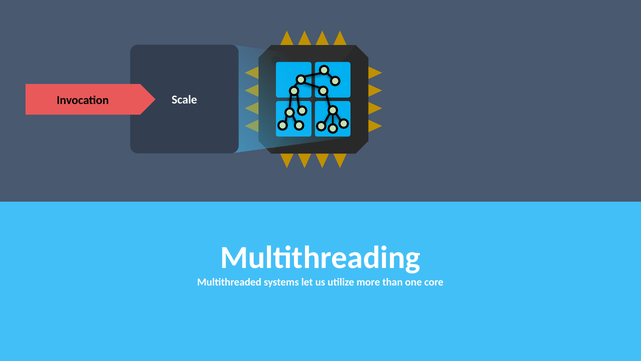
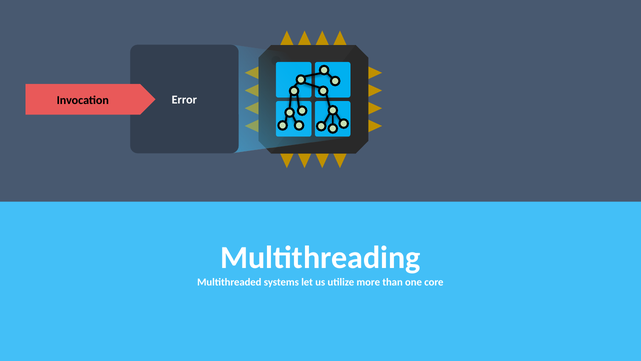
Scale: Scale -> Error (184, 100)
